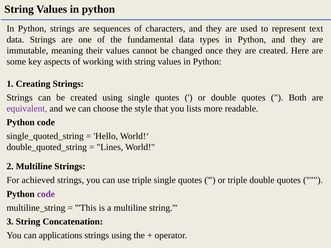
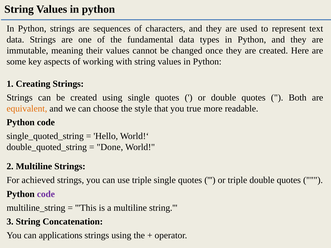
equivalent colour: purple -> orange (27, 109)
lists: lists -> true (194, 109)
Lines: Lines -> Done (110, 147)
